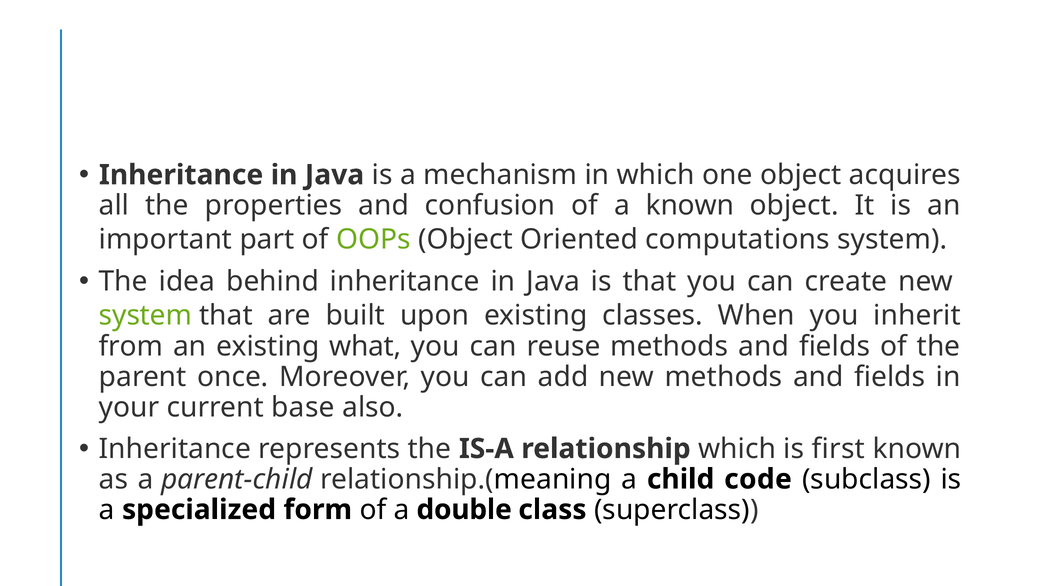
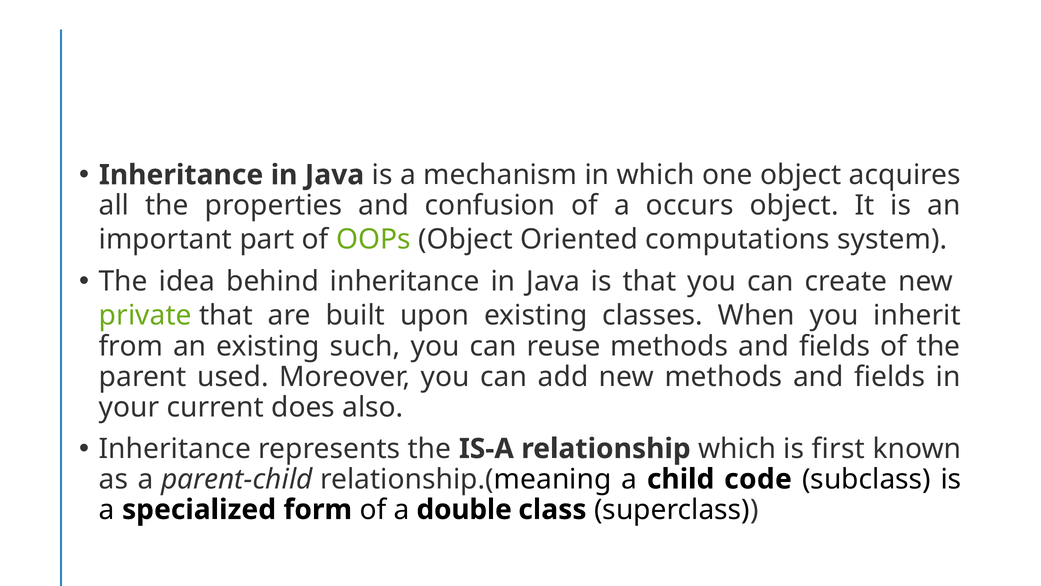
a known: known -> occurs (690, 205)
system: system -> private (145, 315)
what: what -> such (365, 346)
once: once -> used (233, 377)
base: base -> does (303, 407)
